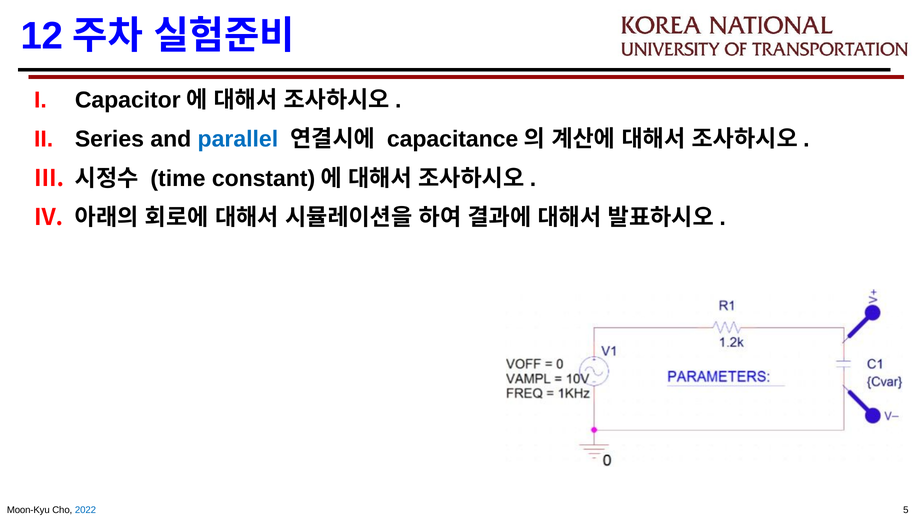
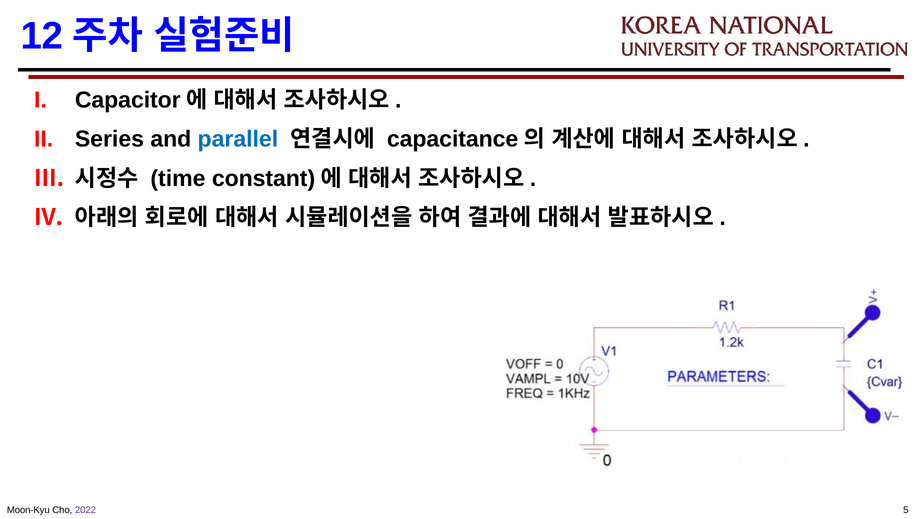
2022 colour: blue -> purple (85, 510)
